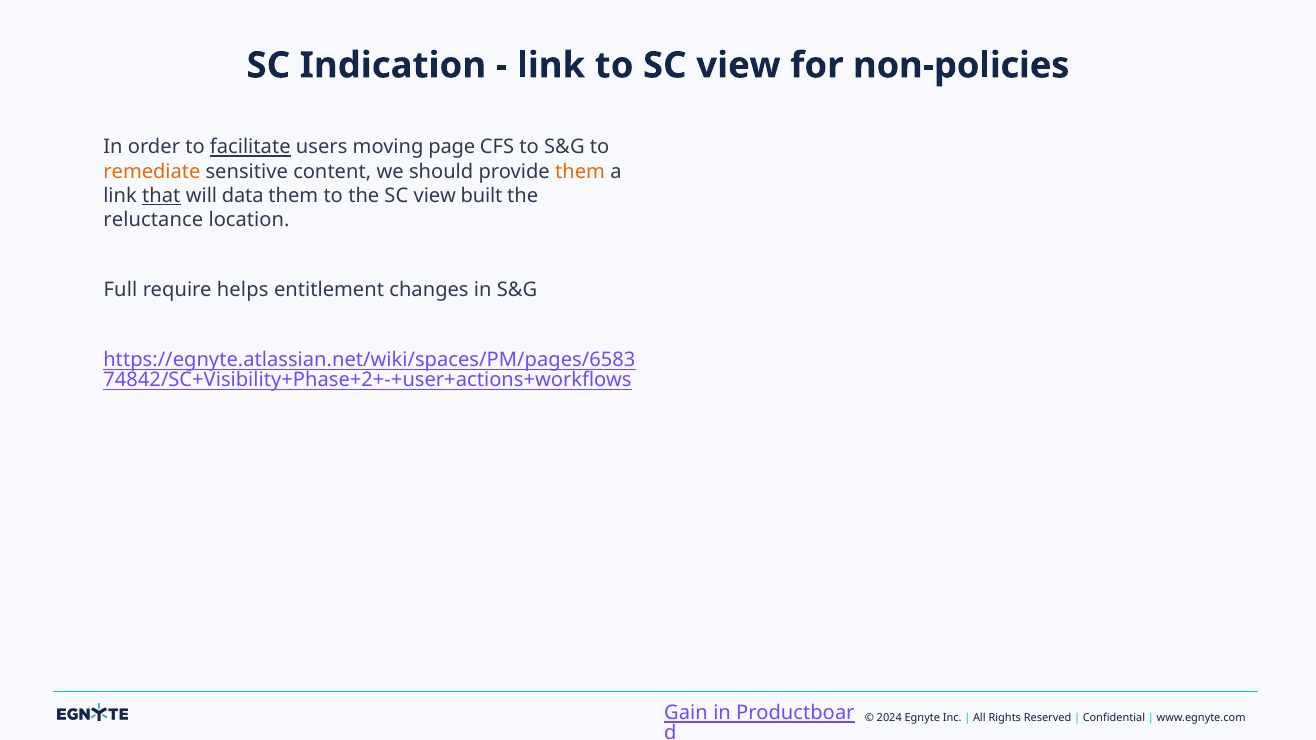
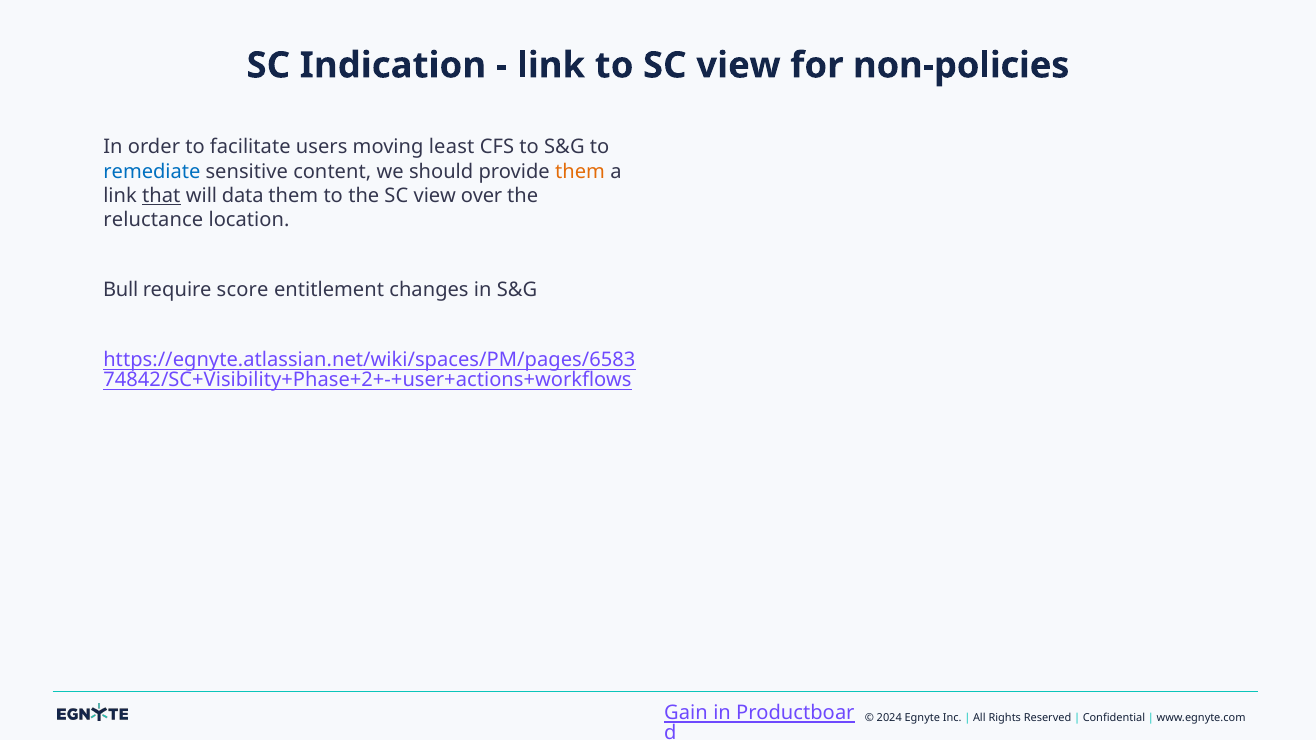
facilitate underline: present -> none (250, 147)
page: page -> least (452, 147)
remediate colour: orange -> blue (152, 171)
built: built -> over (482, 196)
Full: Full -> Bull (121, 290)
helps: helps -> score (243, 290)
